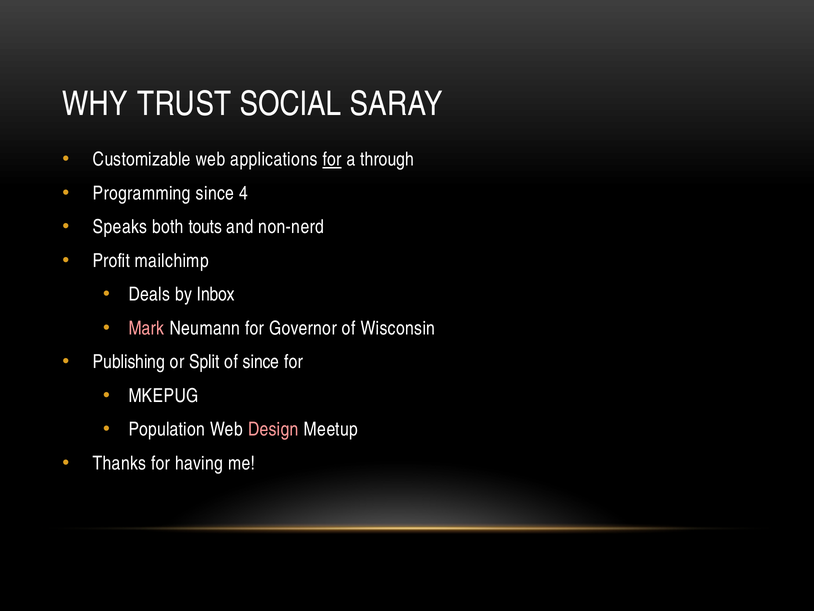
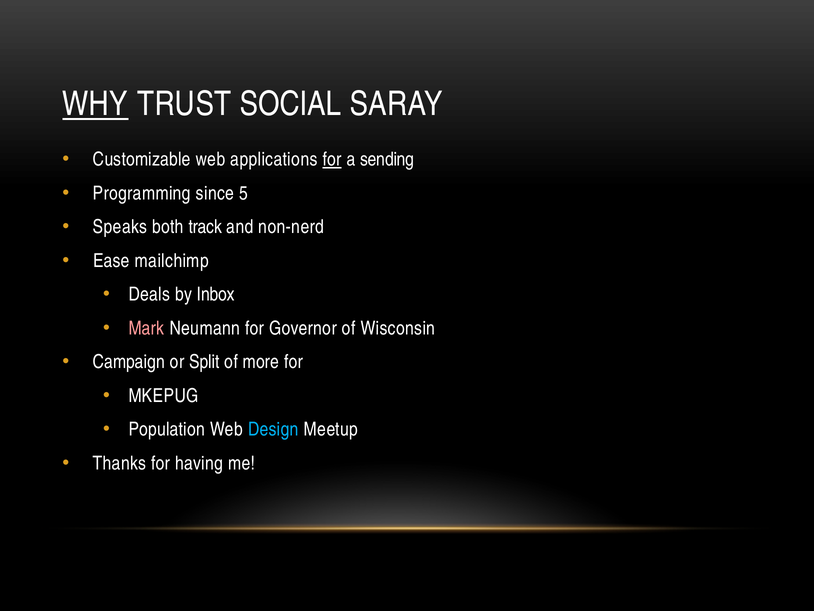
WHY underline: none -> present (95, 104)
through: through -> sending (387, 159)
4: 4 -> 5 (244, 193)
touts: touts -> track (205, 227)
Profit: Profit -> Ease (111, 261)
Publishing: Publishing -> Campaign (129, 362)
of since: since -> more (261, 362)
Design colour: pink -> light blue (273, 429)
